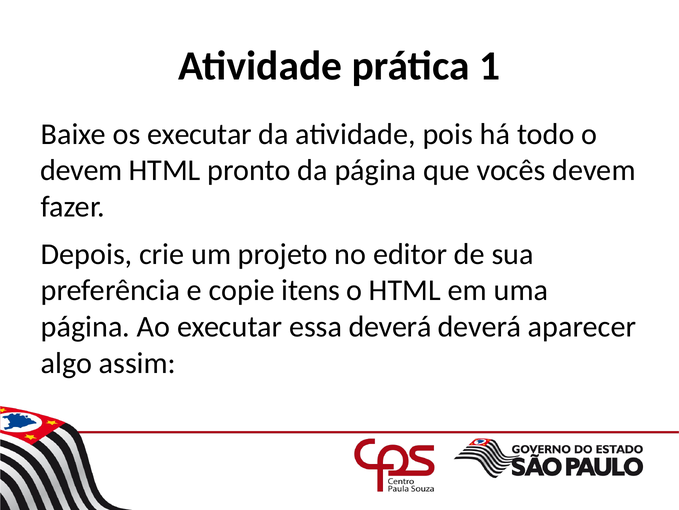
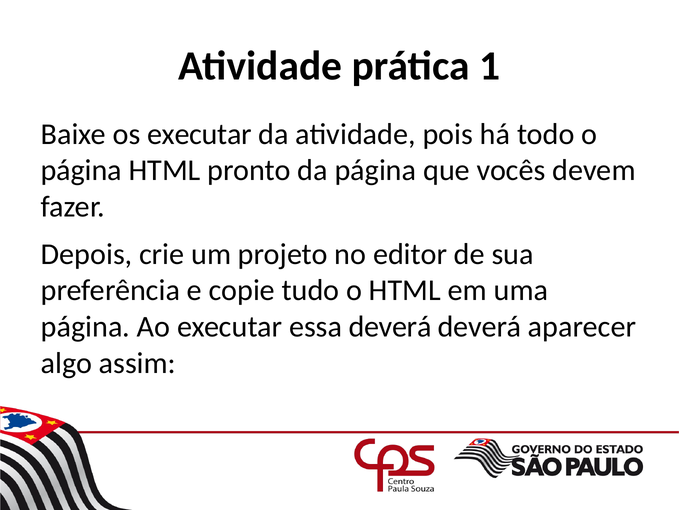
devem: devem -> página (81, 170)
itens: itens -> tudo (311, 290)
